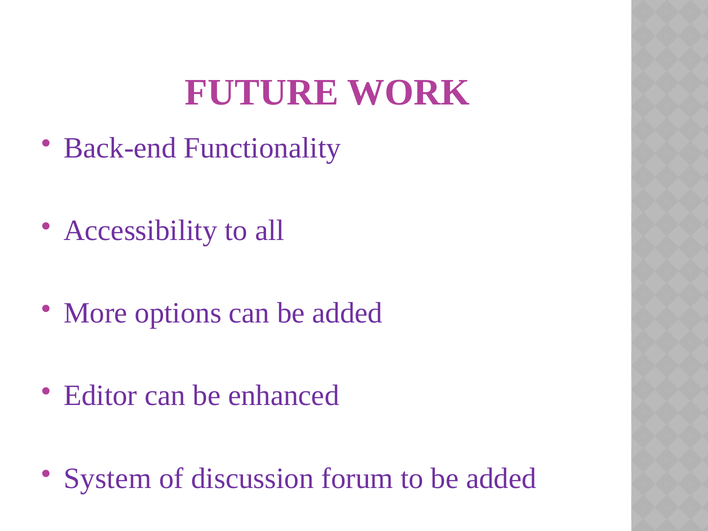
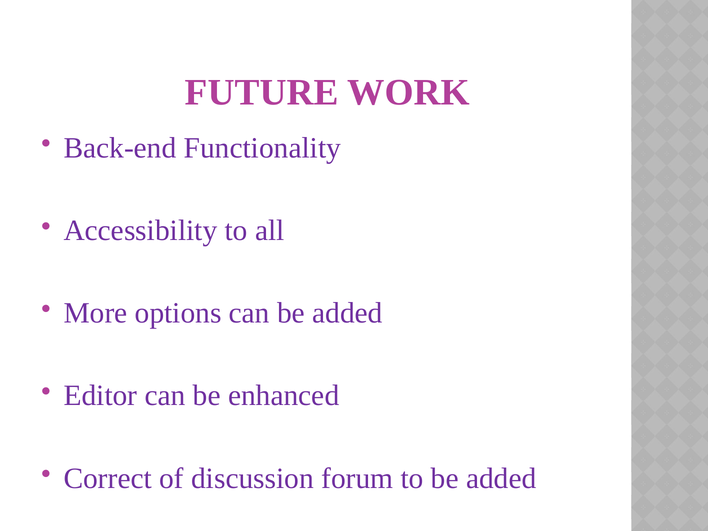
System: System -> Correct (108, 478)
